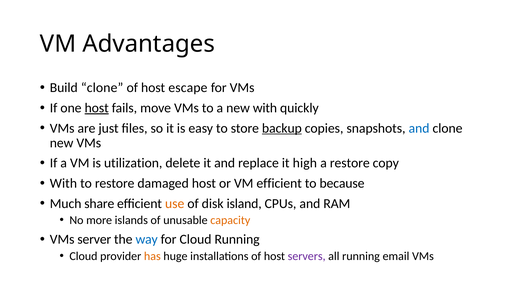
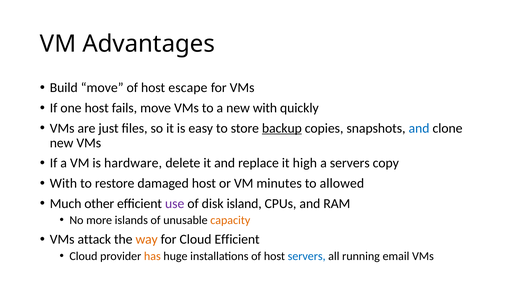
Build clone: clone -> move (102, 88)
host underline: present -> none (97, 108)
utilization: utilization -> hardware (133, 163)
a restore: restore -> servers (350, 163)
VM efficient: efficient -> minutes (279, 183)
because: because -> allowed (342, 183)
share: share -> other (99, 203)
use colour: orange -> purple (175, 203)
server: server -> attack (94, 239)
way colour: blue -> orange (147, 239)
Cloud Running: Running -> Efficient (237, 239)
servers colour: purple -> blue (307, 256)
